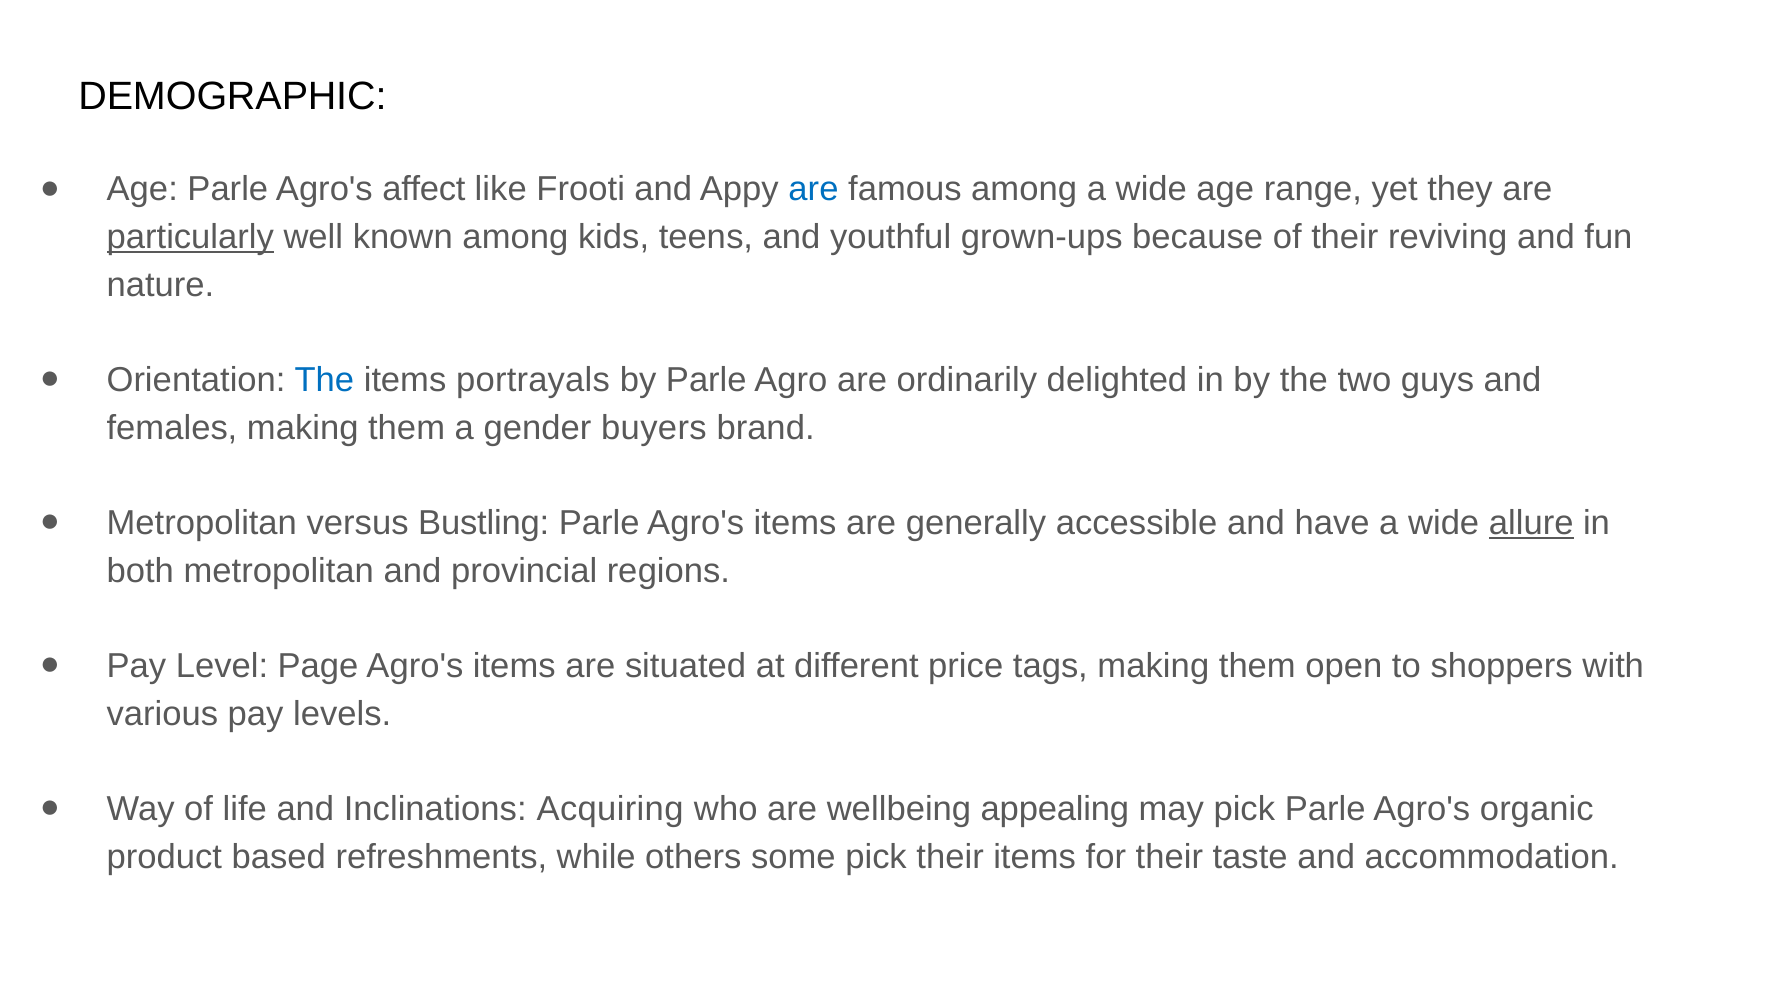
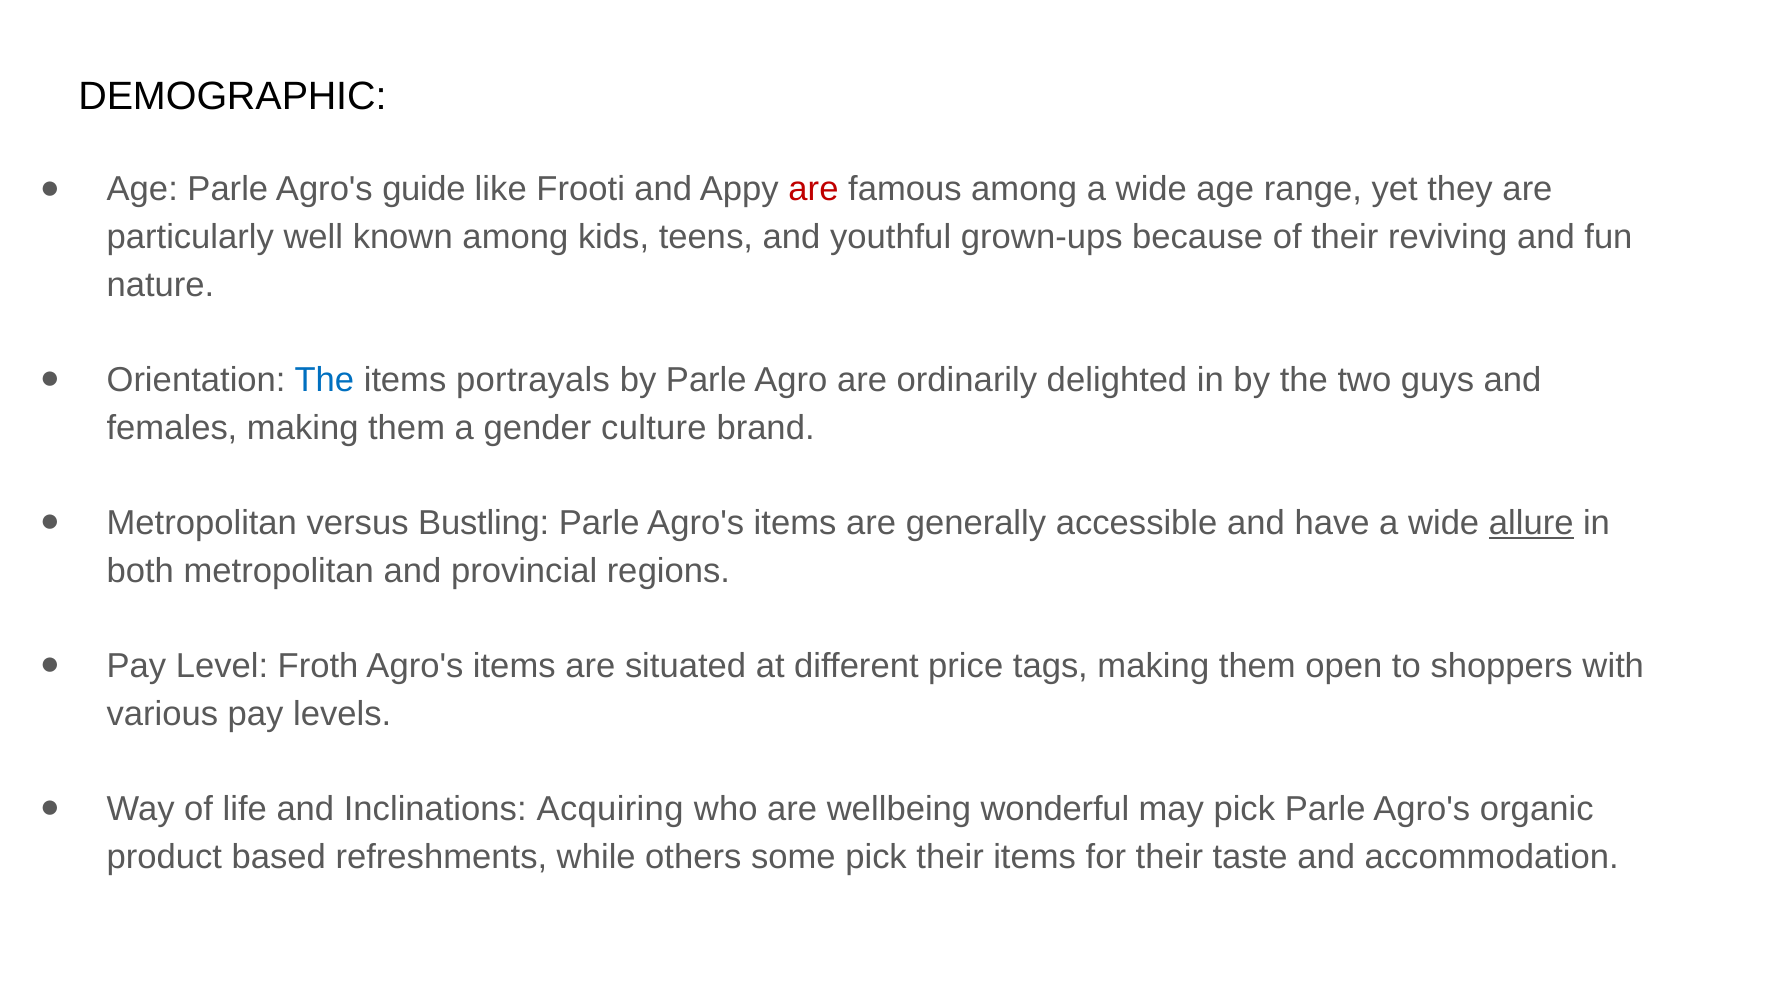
affect: affect -> guide (424, 189)
are colour: blue -> red (813, 189)
particularly underline: present -> none (190, 237)
buyers: buyers -> culture (654, 428)
Page: Page -> Froth (318, 666)
appealing: appealing -> wonderful (1055, 809)
